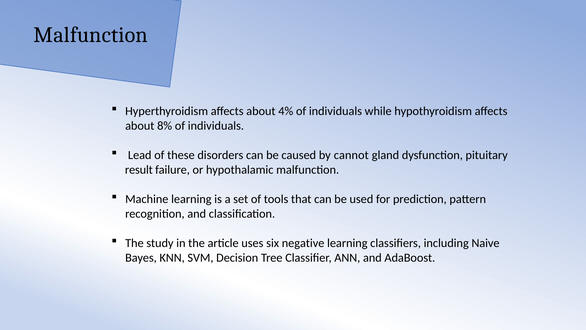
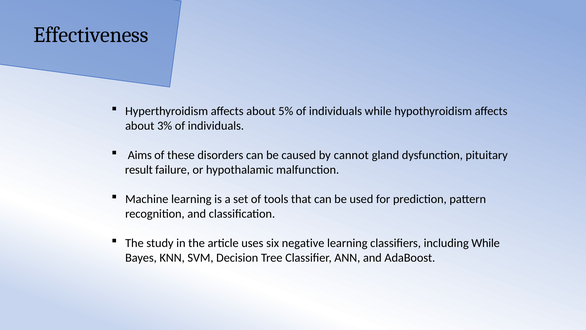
Malfunction: Malfunction -> Effectiveness (91, 35)
4%: 4% -> 5% (286, 111)
8%: 8% -> 3% (165, 126)
Lead: Lead -> Aims (140, 155)
including Naive: Naive -> While (486, 243)
